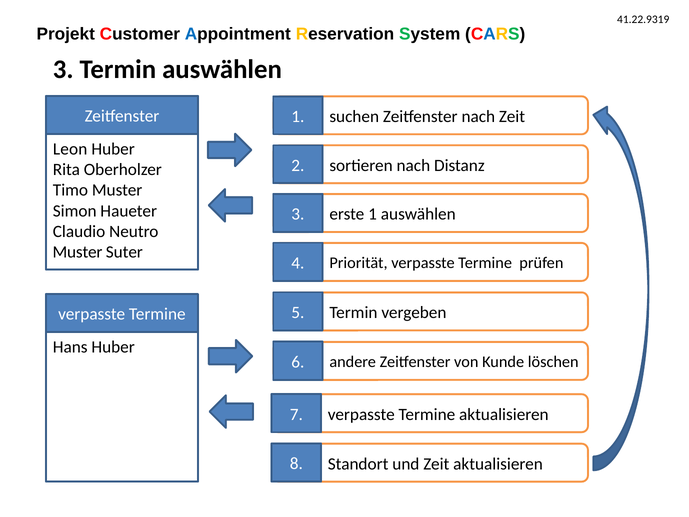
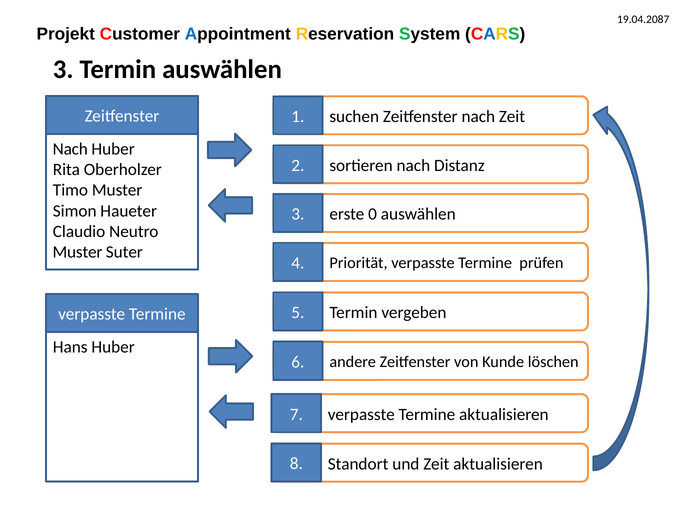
41.22.9319: 41.22.9319 -> 19.04.2087 (643, 20)
Leon: Leon -> Nach (70, 149)
erste 1: 1 -> 0 (373, 214)
